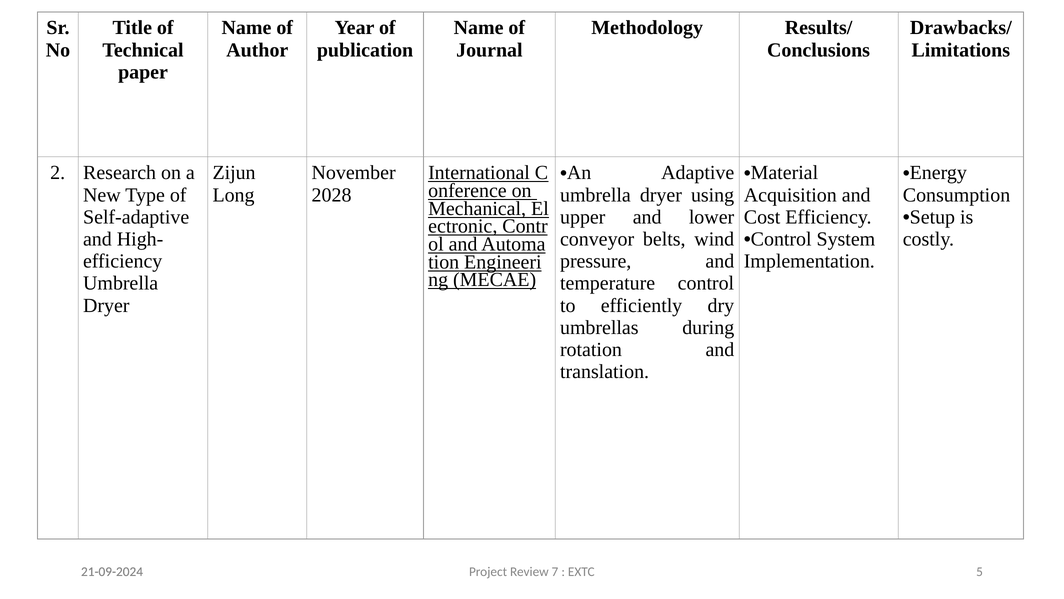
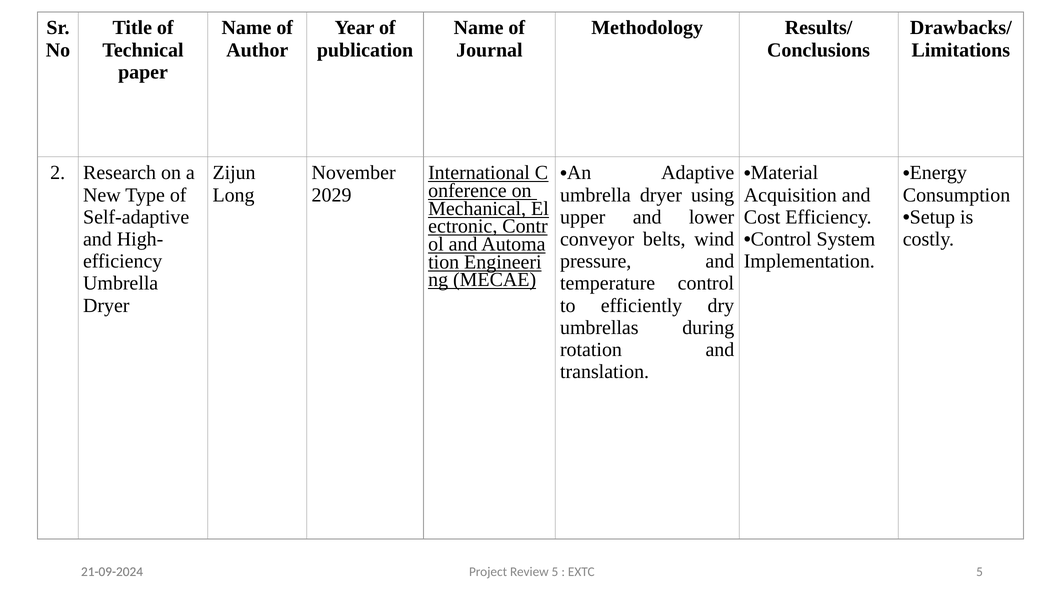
2028: 2028 -> 2029 (332, 195)
Review 7: 7 -> 5 (555, 572)
